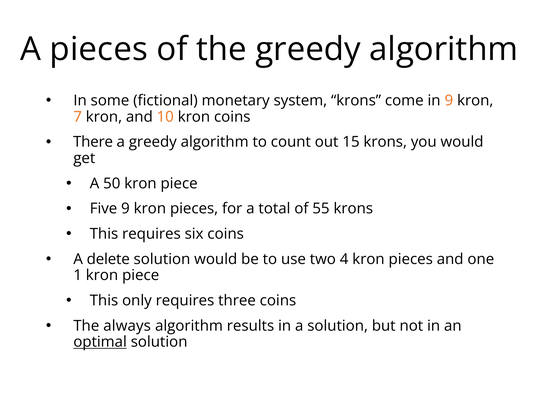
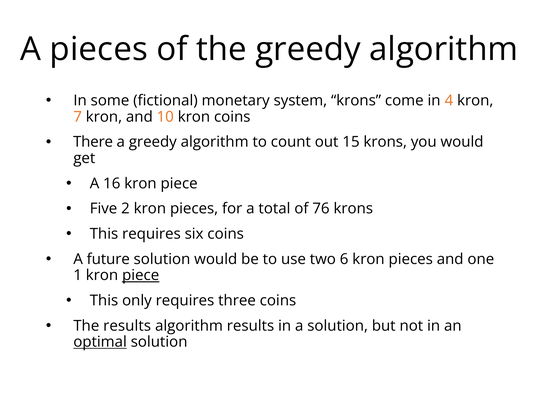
in 9: 9 -> 4 (449, 101)
50: 50 -> 16 (112, 184)
Five 9: 9 -> 2 (125, 209)
55: 55 -> 76 (321, 209)
delete: delete -> future (108, 260)
4: 4 -> 6 (344, 260)
piece underline: none -> present (141, 276)
The always: always -> results (127, 326)
